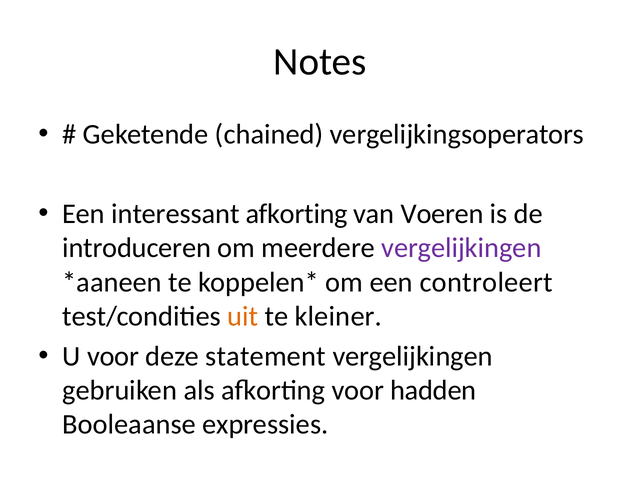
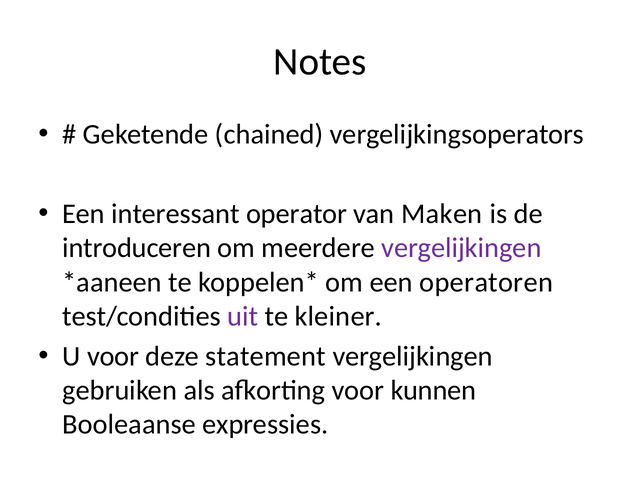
interessant afkorting: afkorting -> operator (297, 214)
Voeren: Voeren -> Maken (442, 214)
een controleert: controleert -> operatoren (486, 282)
uit colour: orange -> purple (243, 316)
voor hadden: hadden -> kunnen (433, 390)
